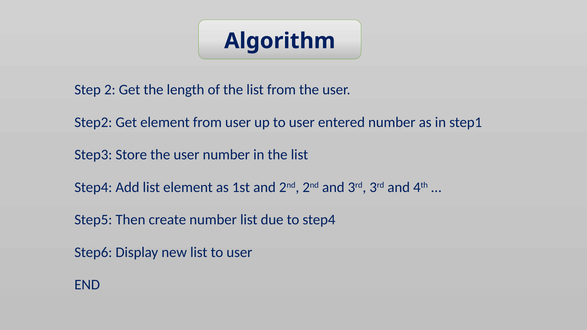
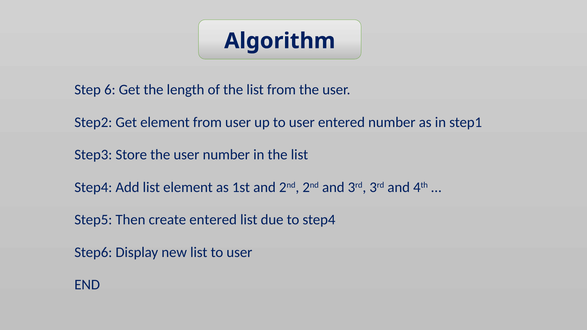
2: 2 -> 6 (110, 90)
create number: number -> entered (213, 220)
